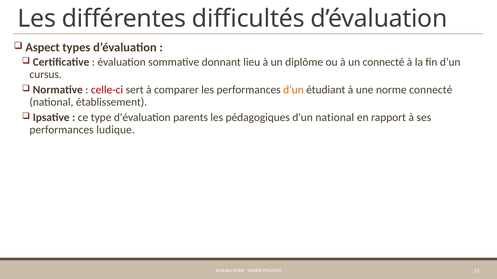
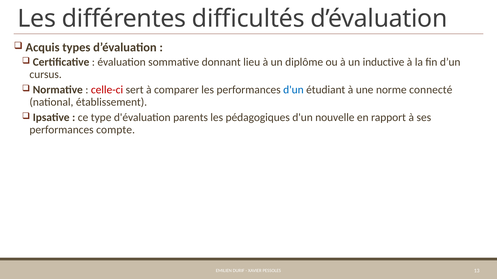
Aspect: Aspect -> Acquis (43, 47)
un connecté: connecté -> inductive (384, 62)
d'un colour: orange -> blue (293, 90)
d'un national: national -> nouvelle (335, 118)
ludique: ludique -> compte (116, 130)
